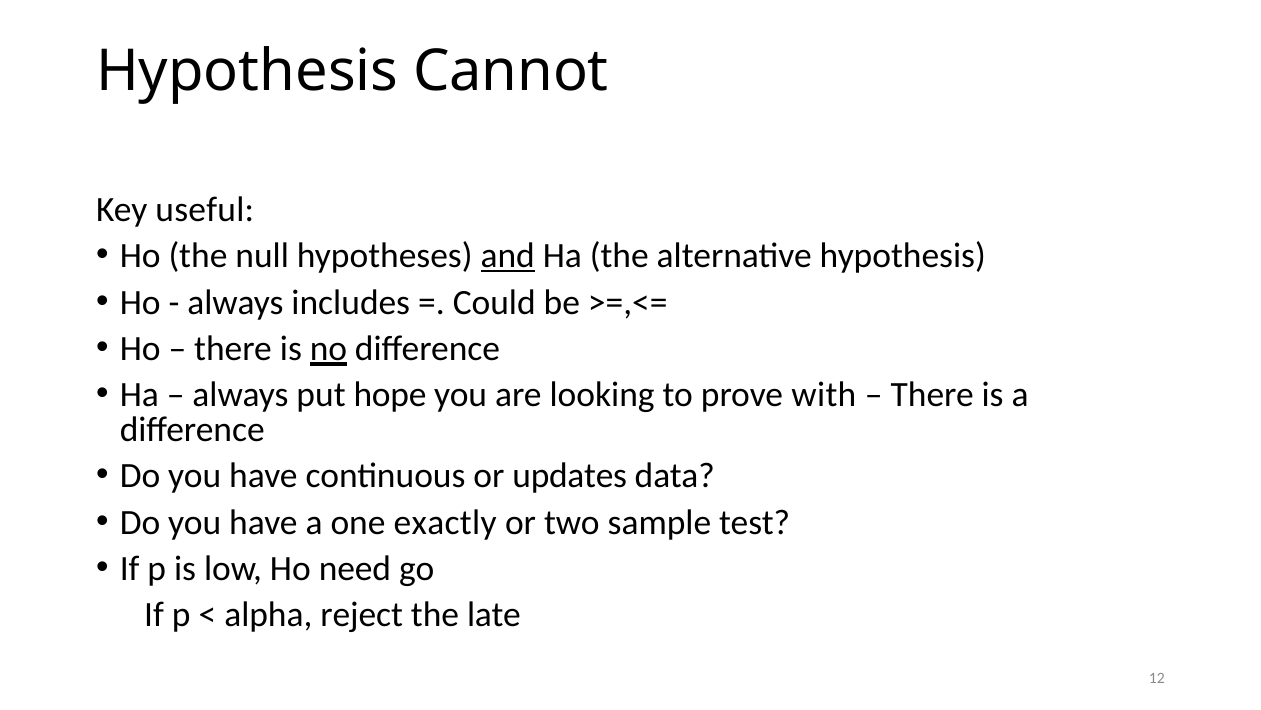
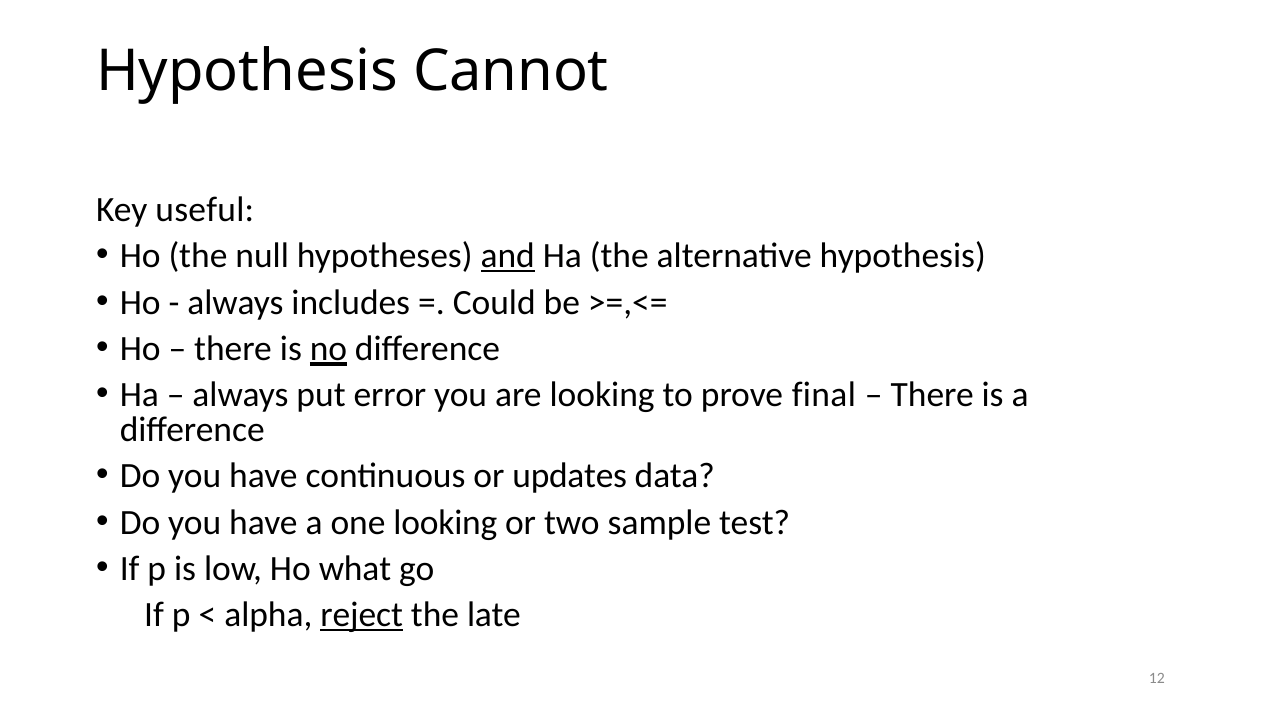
hope: hope -> error (390, 395)
with: with -> final (824, 395)
one exactly: exactly -> looking (445, 522)
need: need -> what (355, 568)
reject underline: none -> present (362, 614)
